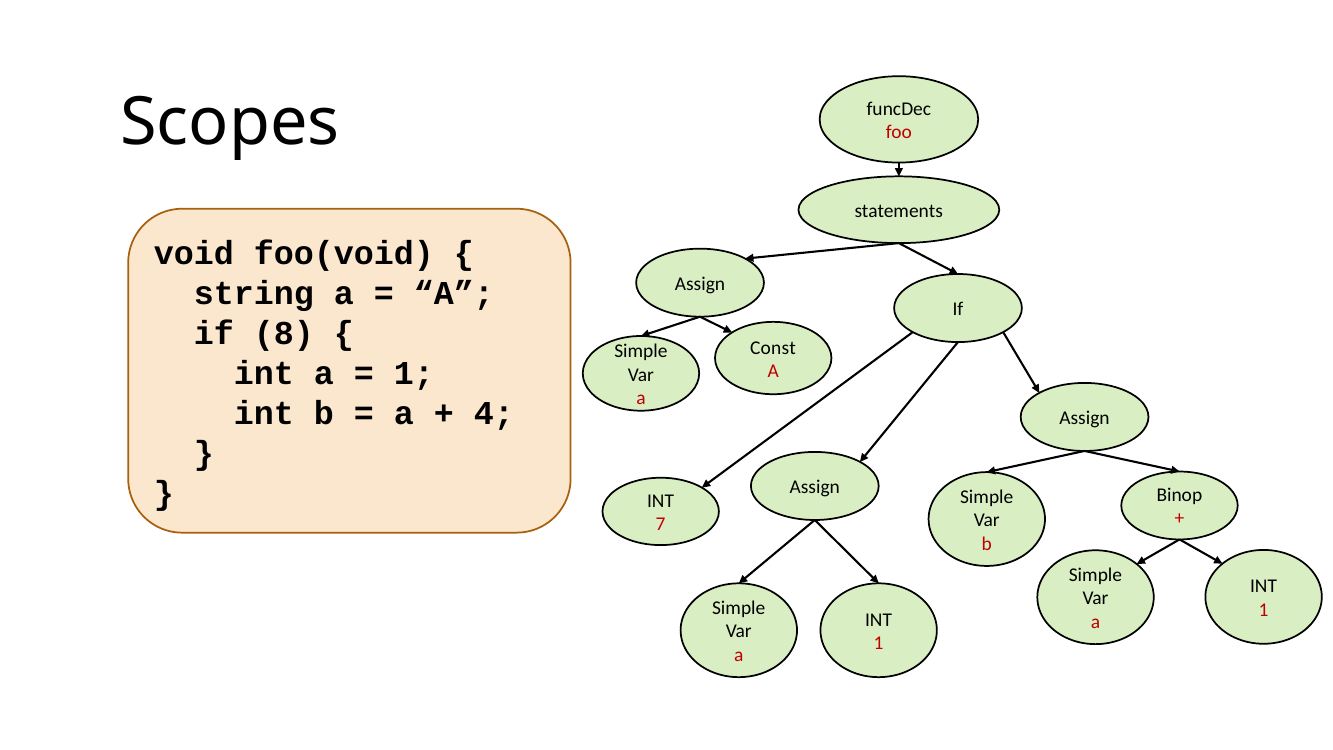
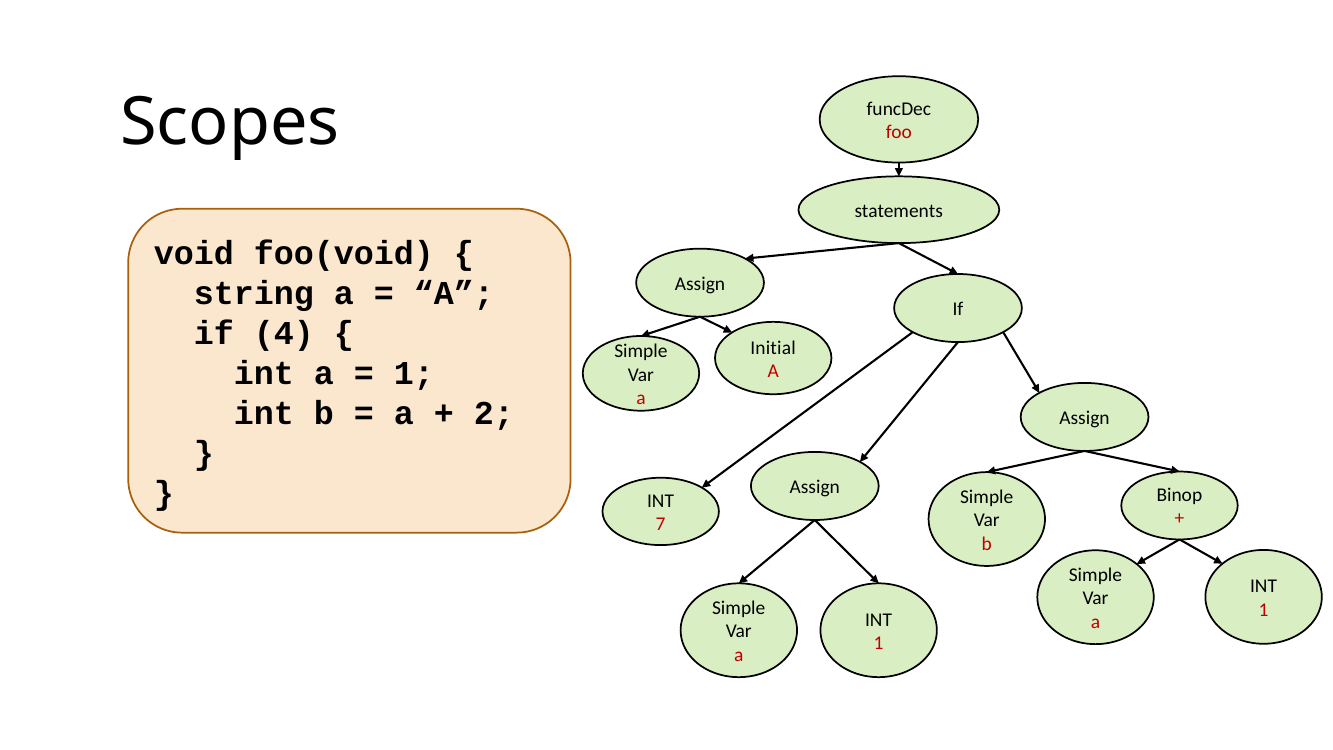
8: 8 -> 4 (284, 333)
Const: Const -> Initial (773, 348)
4: 4 -> 2 (494, 413)
